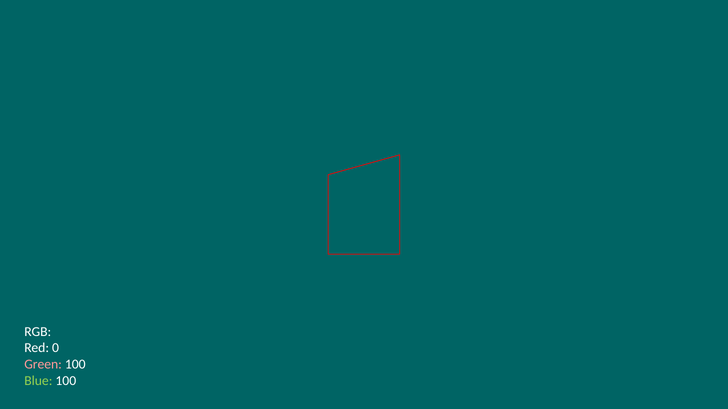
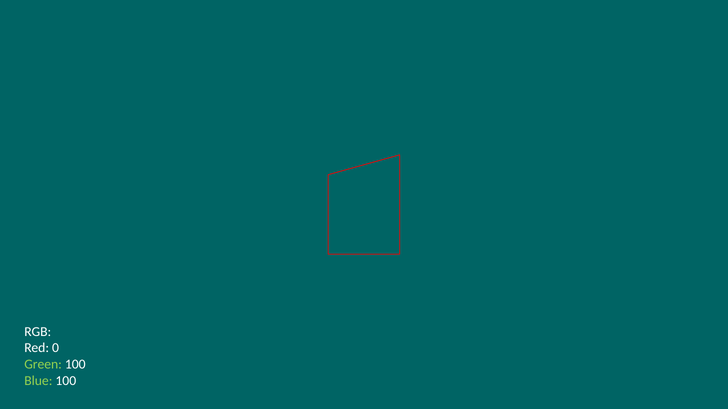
Green colour: pink -> light green (43, 365)
